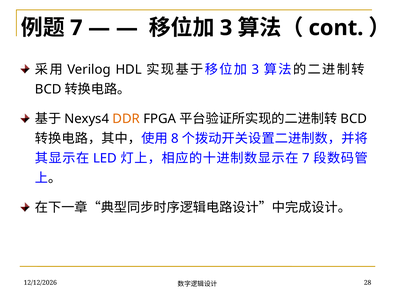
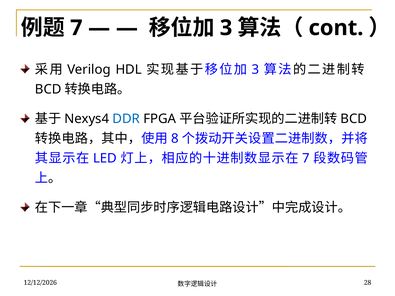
DDR colour: orange -> blue (126, 119)
